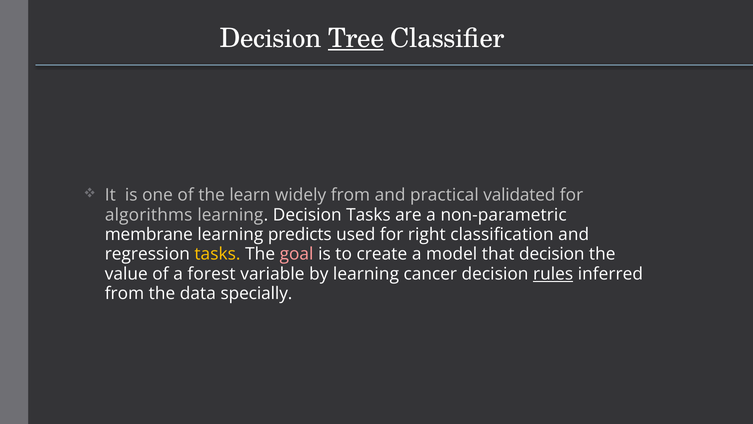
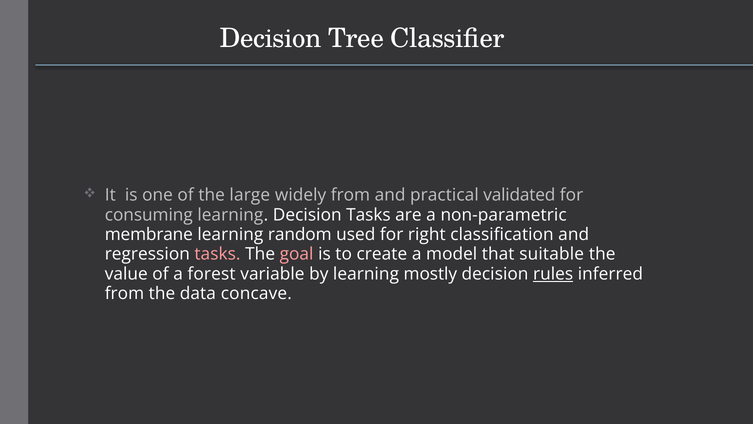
Tree underline: present -> none (356, 38)
learn: learn -> large (250, 195)
algorithms: algorithms -> consuming (149, 215)
predicts: predicts -> random (300, 234)
tasks colour: yellow -> pink (217, 254)
that decision: decision -> suitable (552, 254)
cancer: cancer -> mostly (430, 274)
specially: specially -> concave (256, 293)
